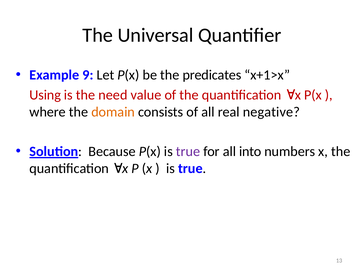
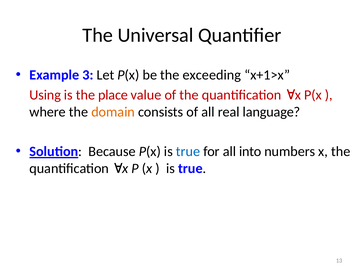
9: 9 -> 3 (88, 75)
predicates: predicates -> exceeding (212, 75)
need: need -> place (113, 95)
negative: negative -> language (271, 112)
true colour: purple -> blue (188, 152)
